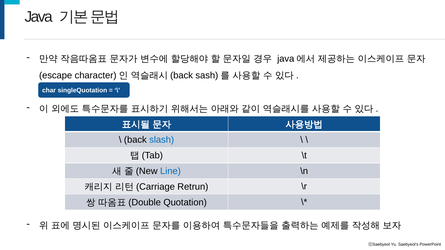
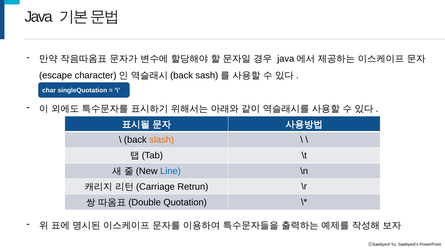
slash colour: blue -> orange (162, 140)
